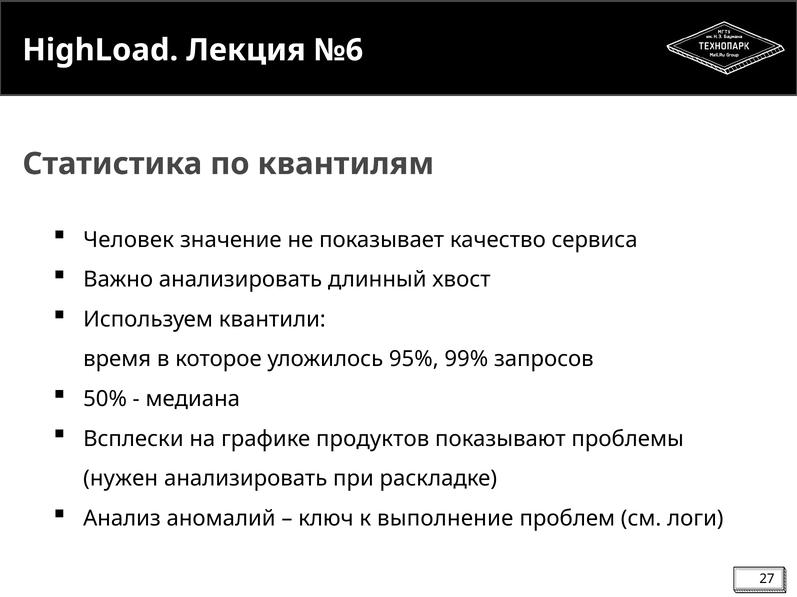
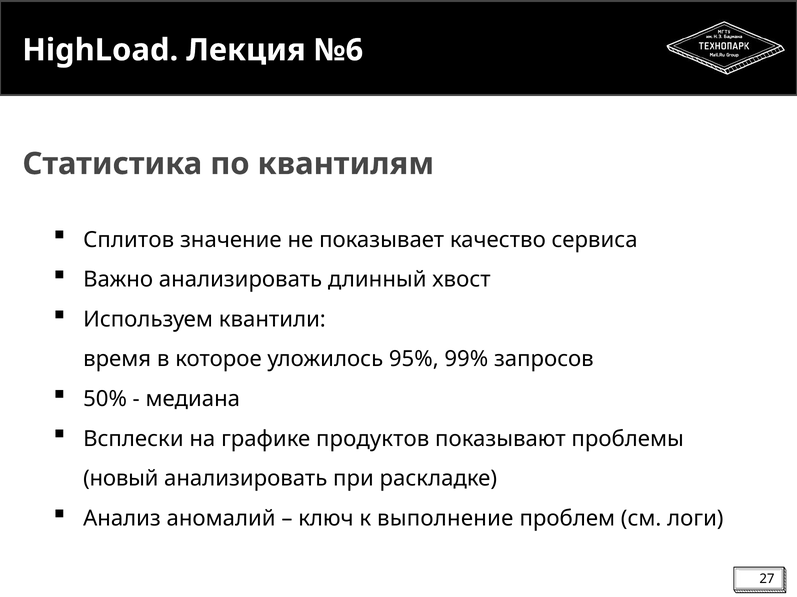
Человек: Человек -> Сплитов (129, 240)
нужен: нужен -> новый (121, 479)
